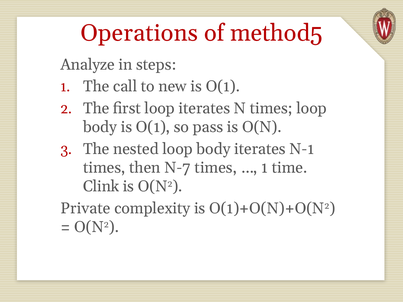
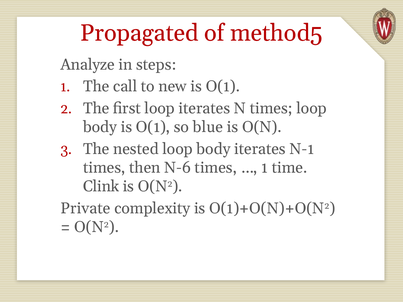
Operations: Operations -> Propagated (139, 33)
pass: pass -> blue (208, 127)
N-7: N-7 -> N-6 (178, 168)
